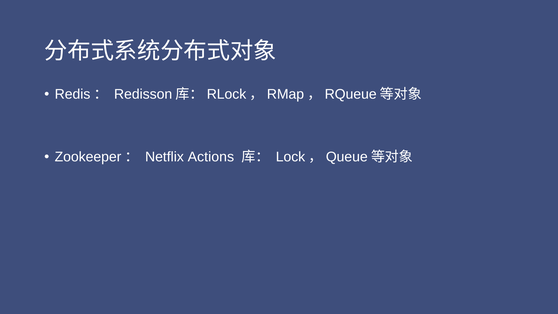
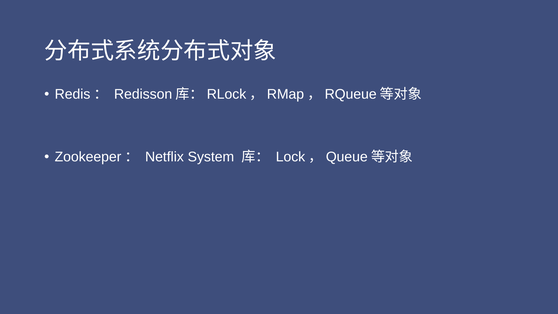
Actions: Actions -> System (211, 157)
